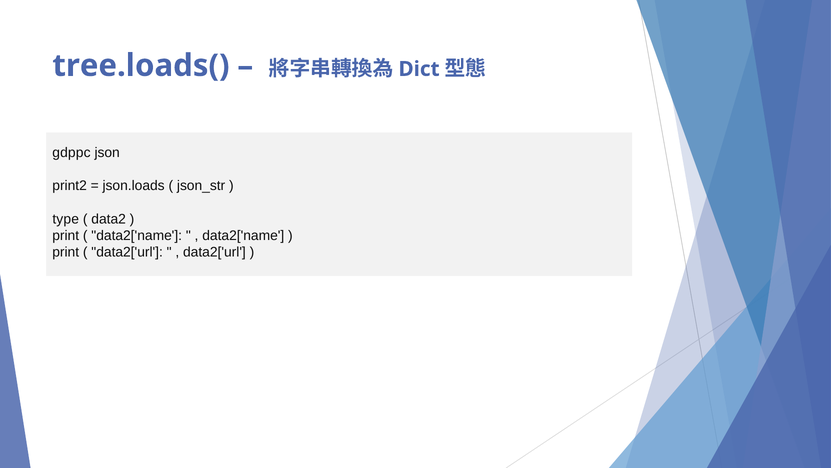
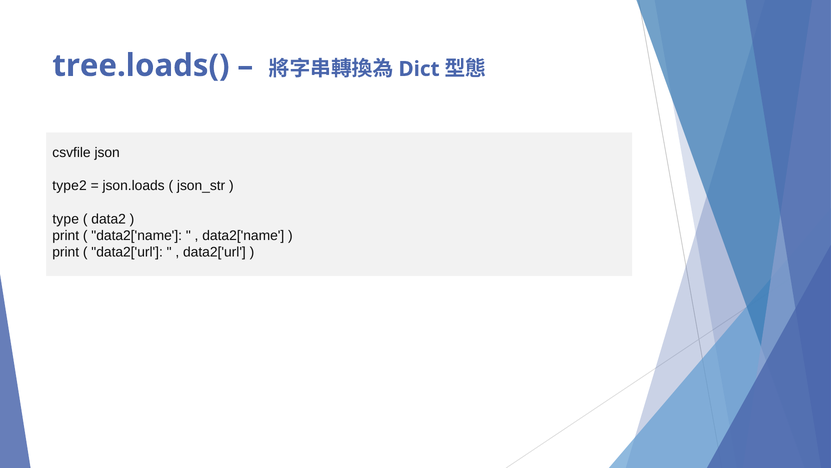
gdppc: gdppc -> csvfile (72, 152)
print2: print2 -> type2 (70, 186)
